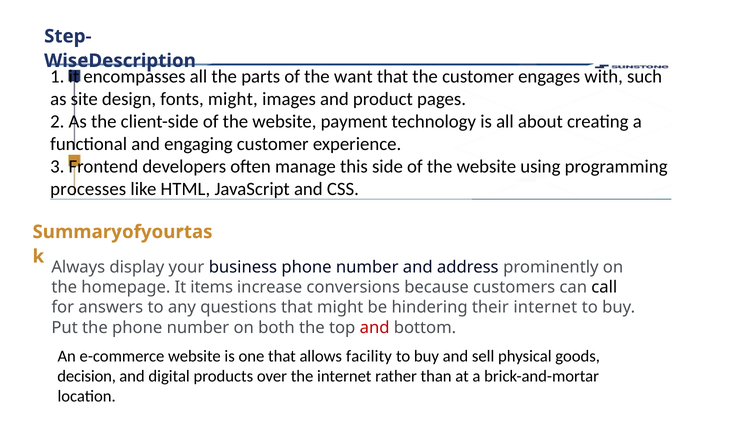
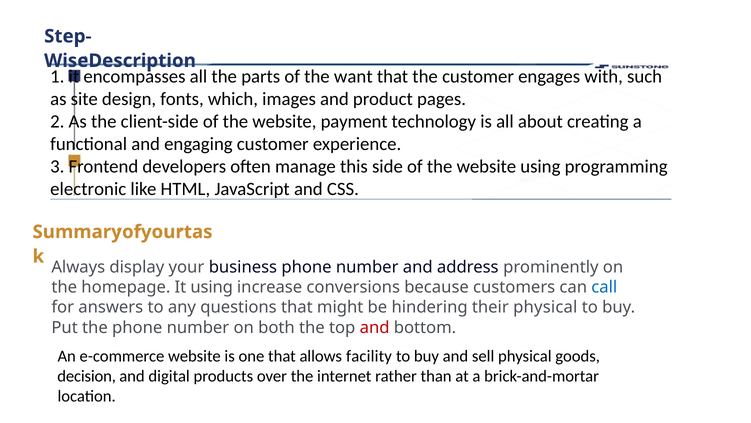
fonts might: might -> which (233, 99)
processes: processes -> electronic (88, 189)
It items: items -> using (212, 287)
call colour: black -> blue (604, 287)
their internet: internet -> physical (545, 307)
